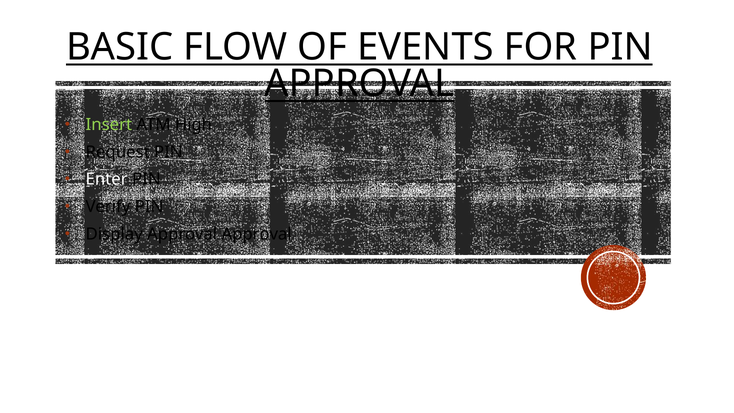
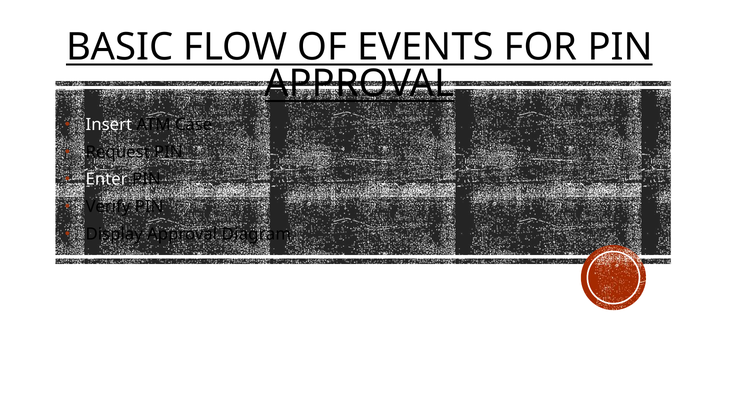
Insert colour: light green -> white (109, 125)
High: High -> Case (193, 125)
Approval Approval: Approval -> Diagram (256, 234)
